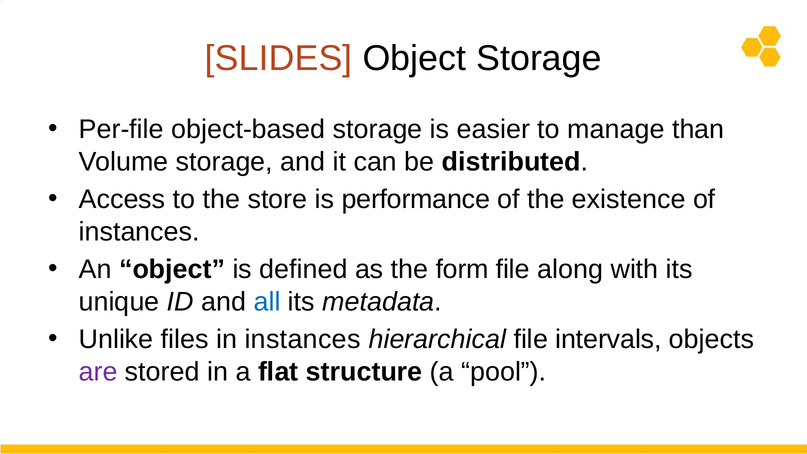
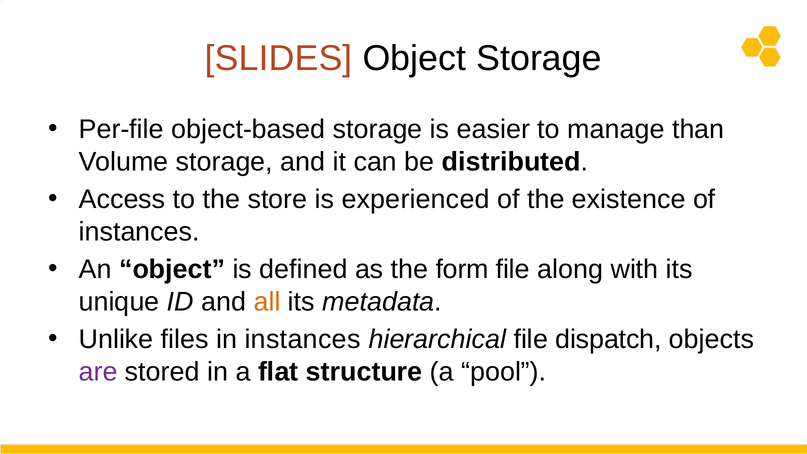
performance: performance -> experienced (416, 200)
all colour: blue -> orange (267, 302)
intervals: intervals -> dispatch (608, 339)
